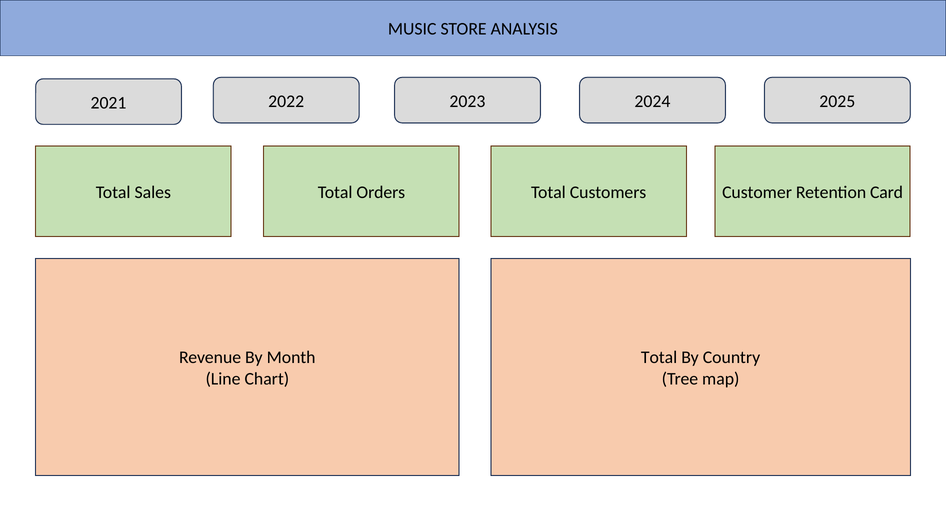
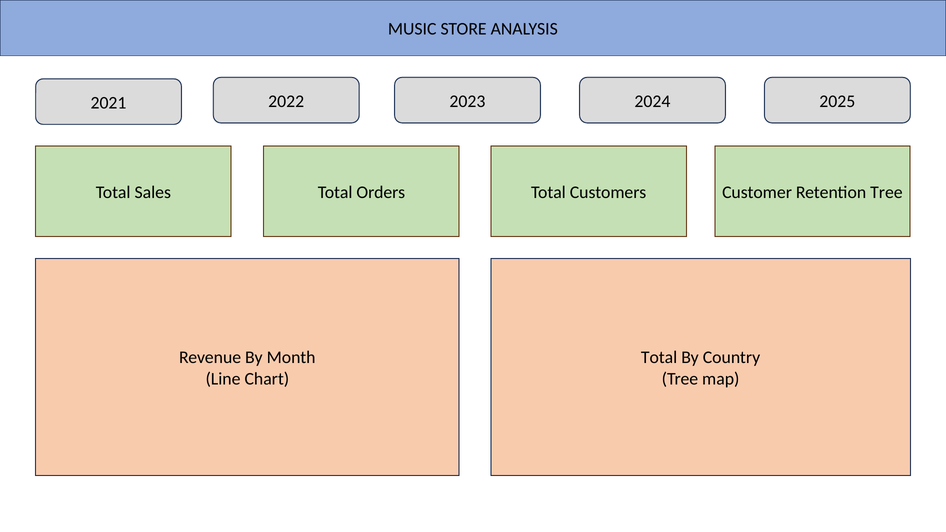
Retention Card: Card -> Tree (886, 193)
